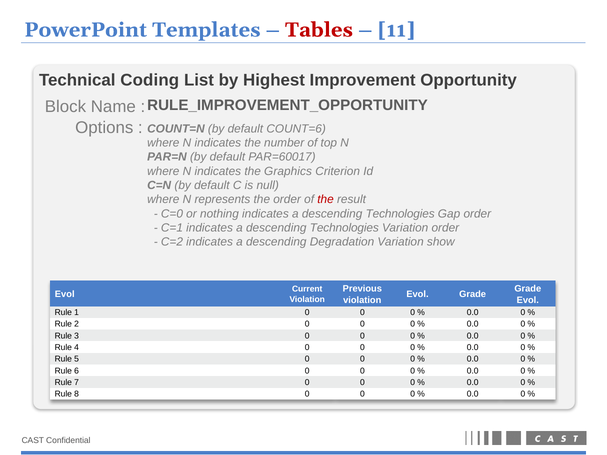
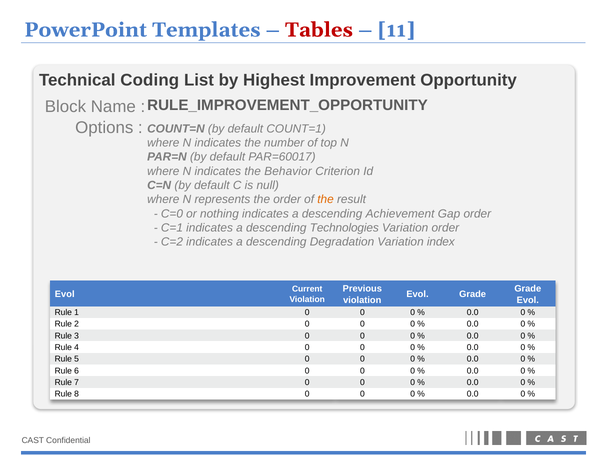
COUNT=6: COUNT=6 -> COUNT=1 (296, 129)
Graphics: Graphics -> Behavior (288, 171)
the colour: red -> orange (326, 200)
Technologies: Technologies -> Achievement (400, 214)
show: show -> index (441, 242)
